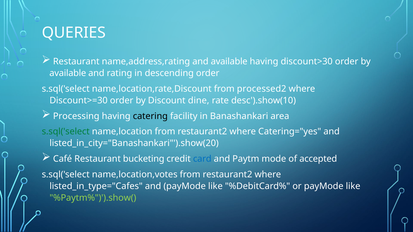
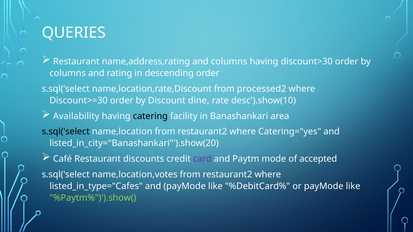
and available: available -> columns (229, 62)
available: available -> columns (68, 73)
Processing: Processing -> Availability (76, 116)
s.sql('select colour: green -> black (66, 132)
bucketing: bucketing -> discounts (144, 159)
card colour: blue -> purple (202, 159)
